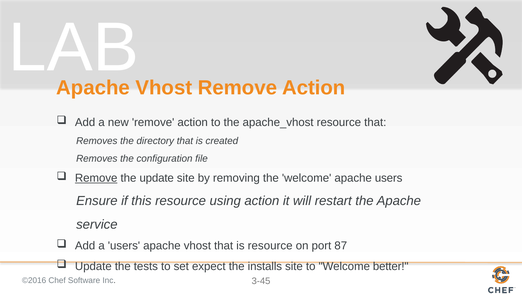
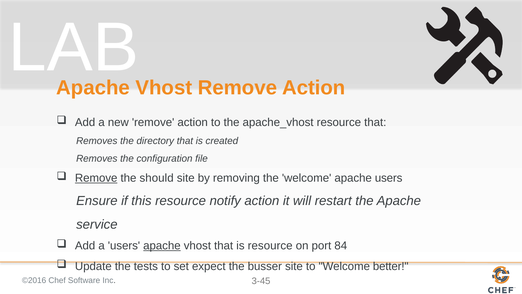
the update: update -> should (157, 178)
using: using -> notify (225, 201)
apache underline: none -> present (162, 245)
87: 87 -> 84 (341, 245)
installs: installs -> busser (265, 266)
